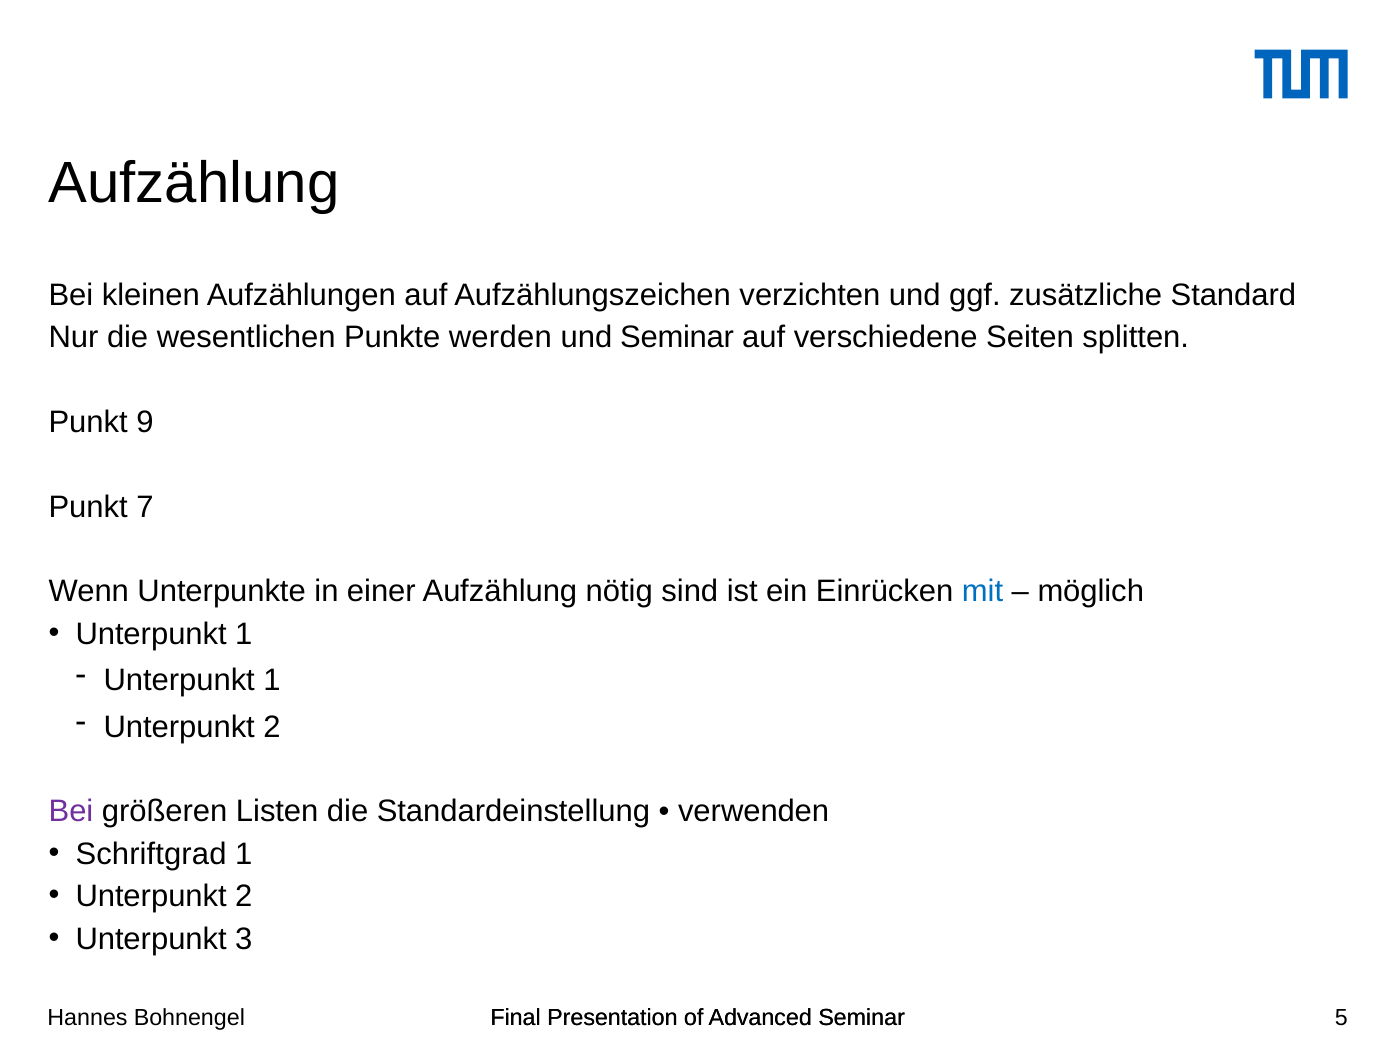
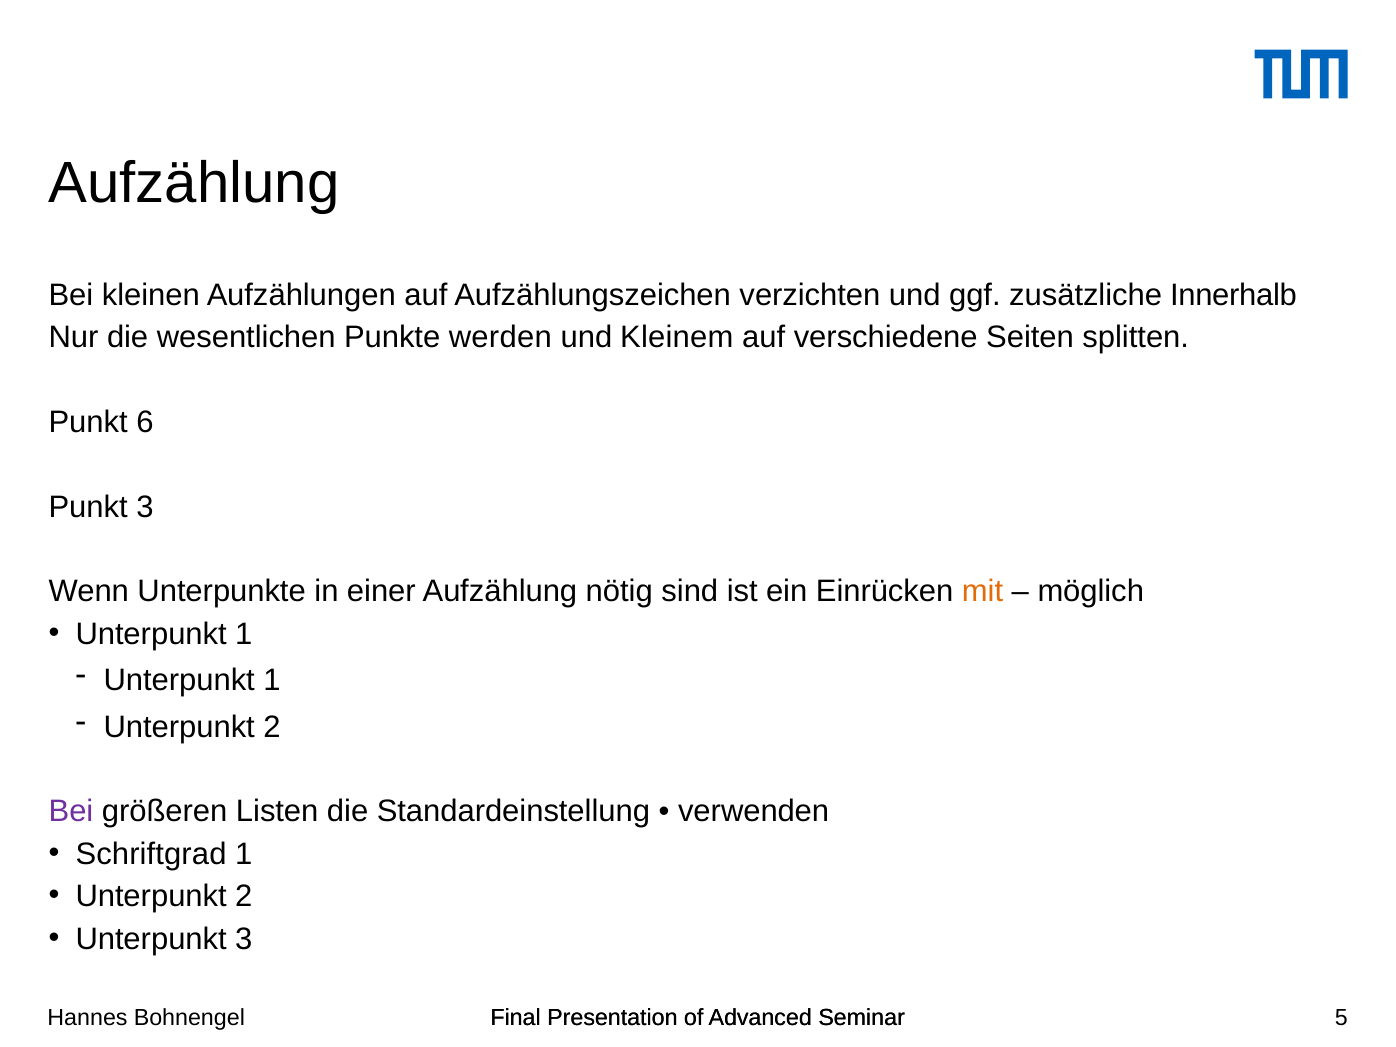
Standard: Standard -> Innerhalb (1233, 295)
und Seminar: Seminar -> Kleinem (677, 337)
9: 9 -> 6 (145, 422)
Punkt 7: 7 -> 3 (145, 507)
mit colour: blue -> orange (983, 592)
